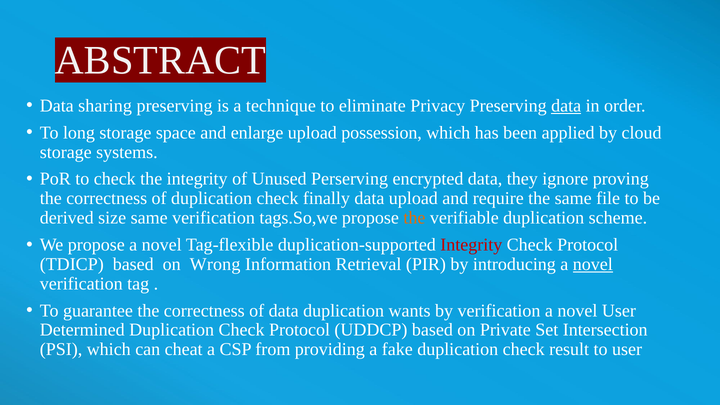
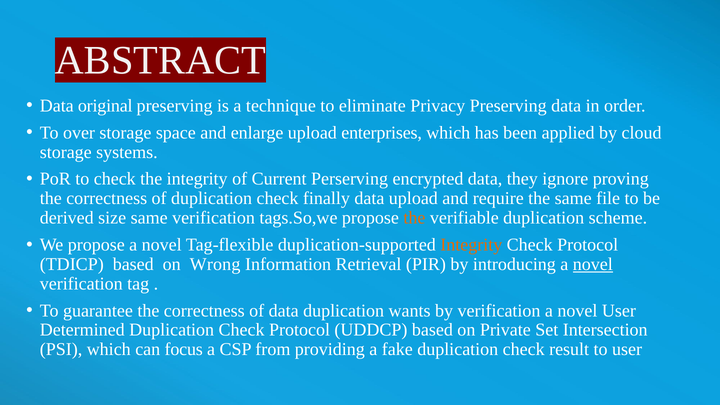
sharing: sharing -> original (105, 106)
data underline: present -> none (566, 106)
long: long -> over (79, 133)
possession: possession -> enterprises (382, 133)
Unused: Unused -> Current (279, 179)
Integrity colour: red -> orange (471, 245)
cheat: cheat -> focus (184, 349)
